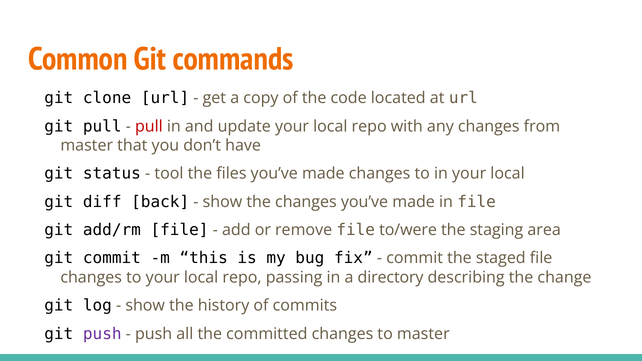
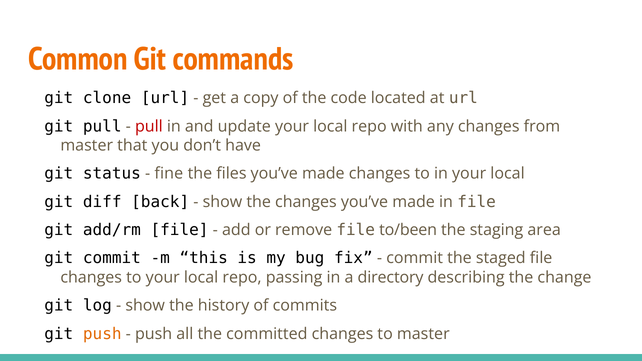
tool: tool -> fine (169, 174)
to/were: to/were -> to/been (408, 230)
push colour: purple -> orange (102, 334)
